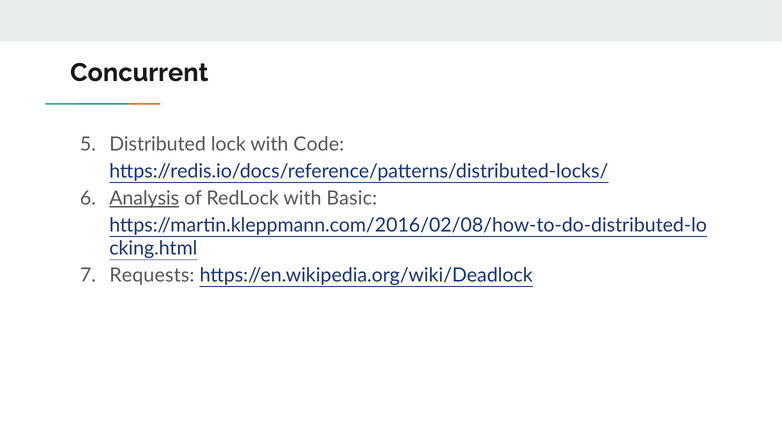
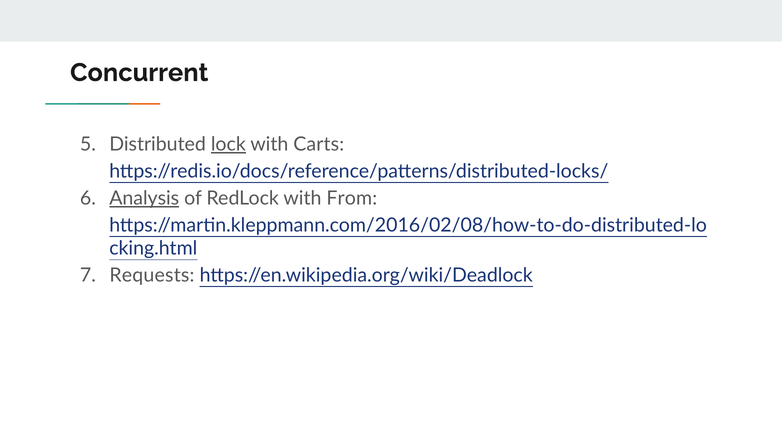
lock underline: none -> present (228, 144)
Code: Code -> Carts (319, 144)
Basic: Basic -> From (352, 198)
